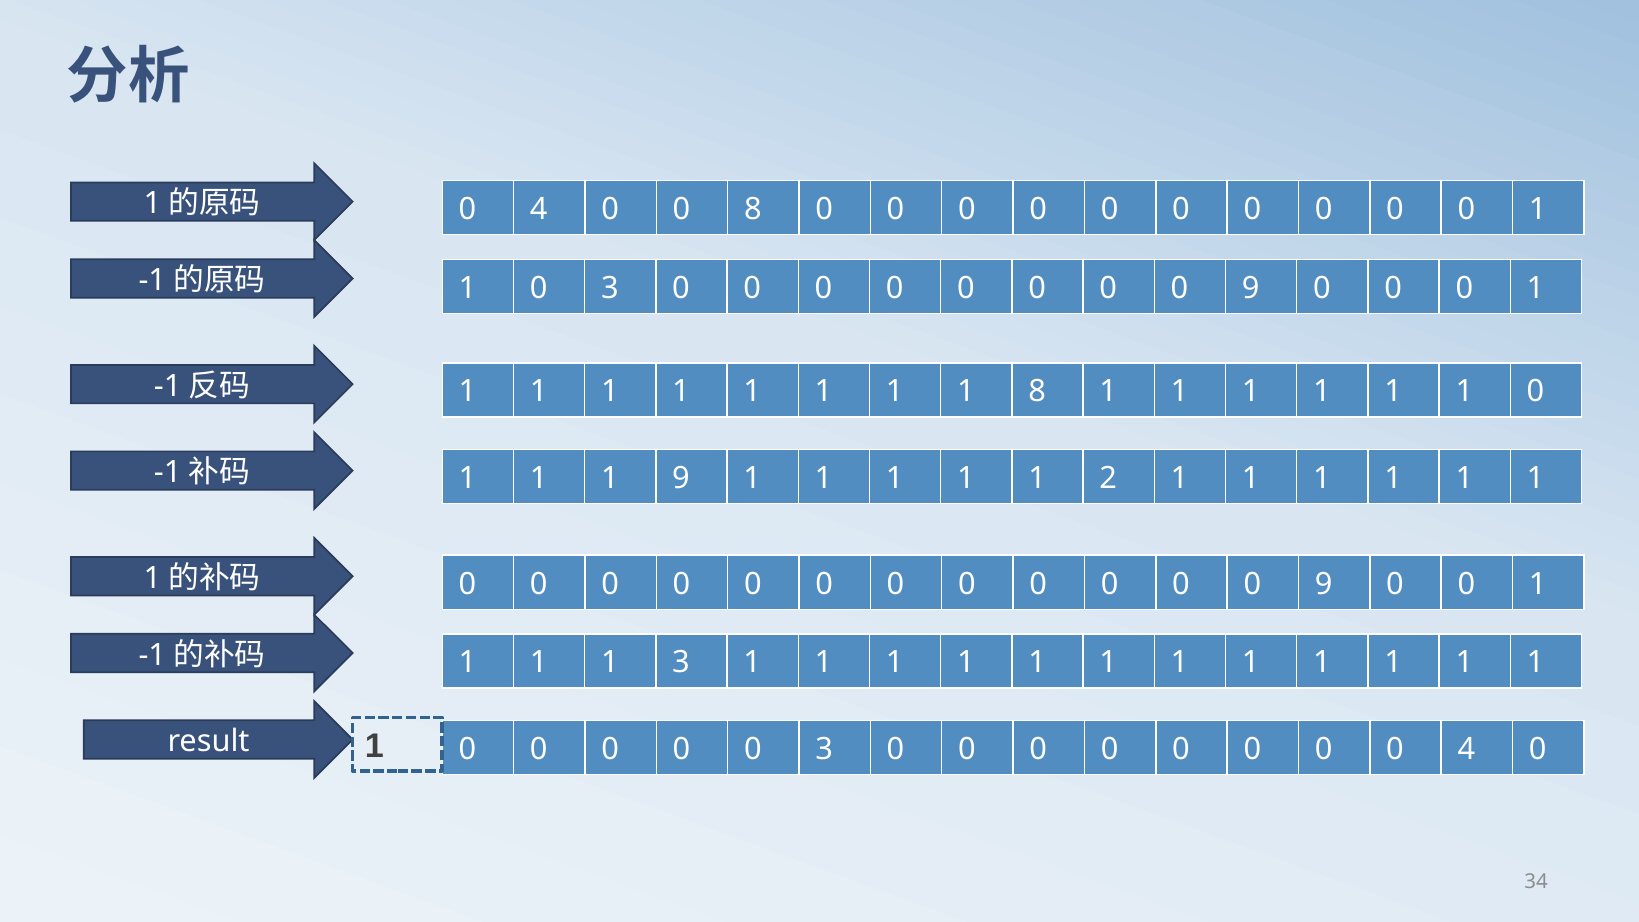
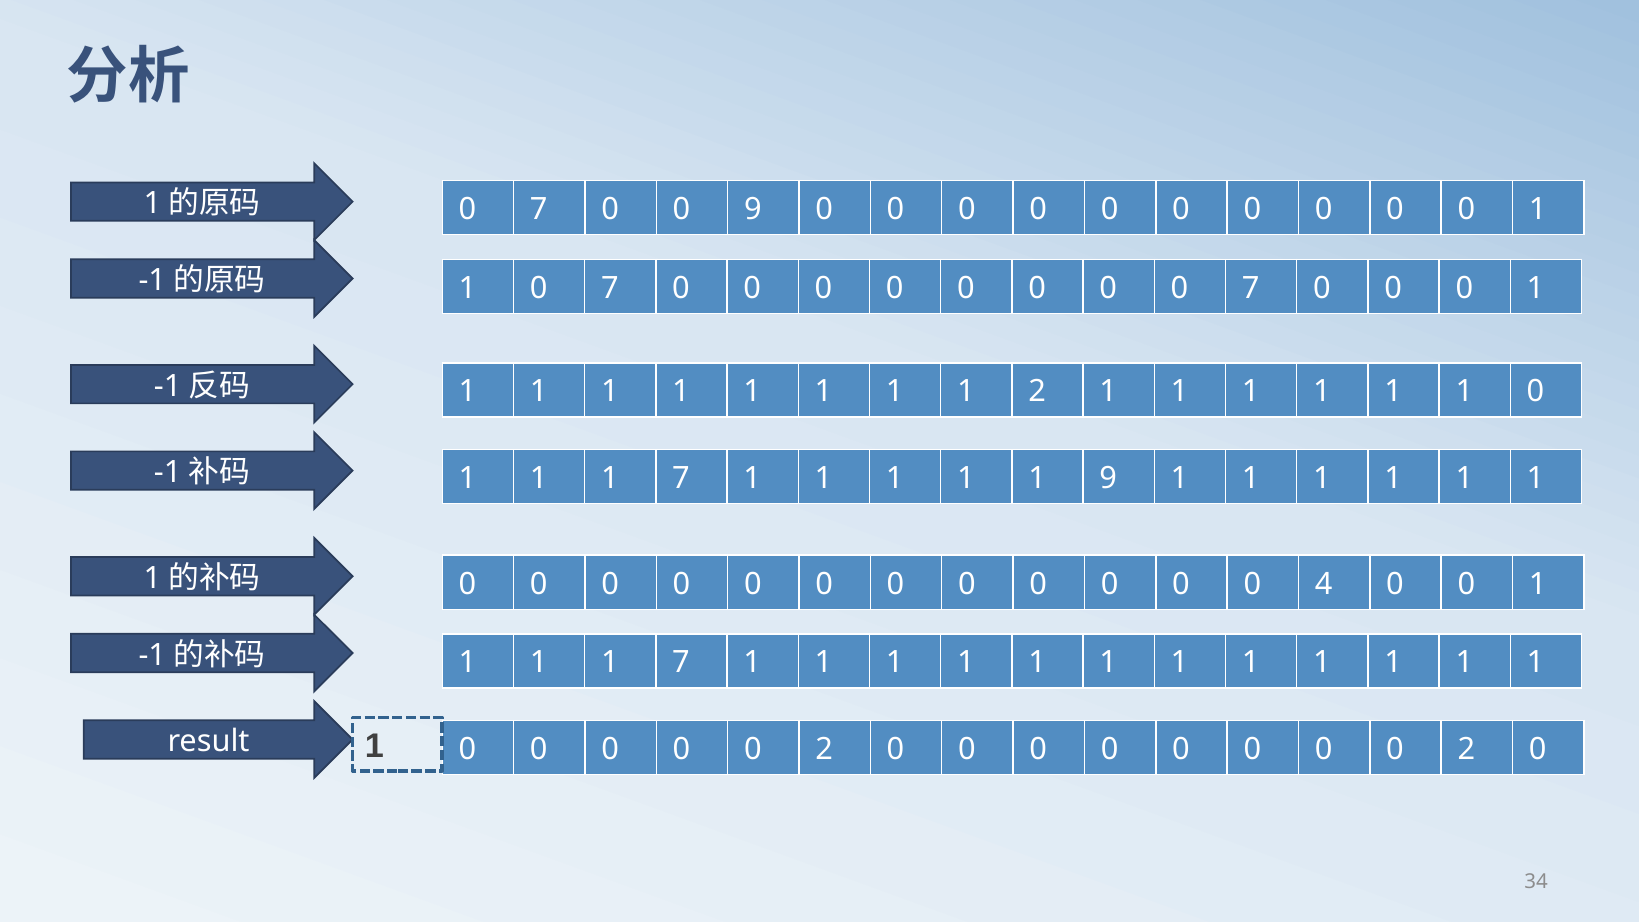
4: 4 -> 7 (539, 209)
0 8: 8 -> 9 (753, 209)
1 0 3: 3 -> 7 (610, 288)
9: 9 -> 7 (1251, 288)
1 8: 8 -> 2 (1037, 392)
9: 9 -> 7 (681, 478)
1 2: 2 -> 9 (1108, 478)
9: 9 -> 4 (1324, 584)
3: 3 -> 7 (681, 663)
3: 3 -> 2 (824, 749)
4: 4 -> 2 (1466, 749)
